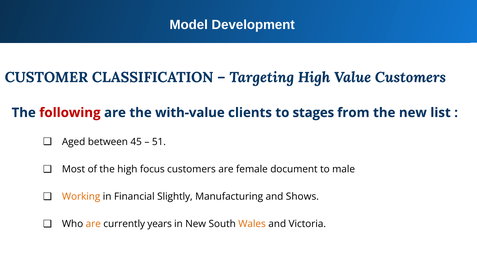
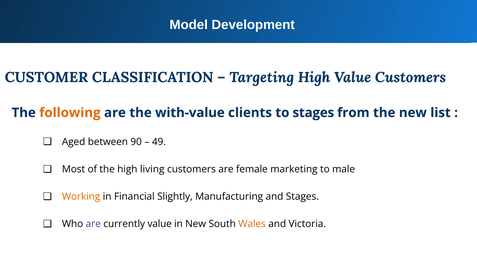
following colour: red -> orange (70, 113)
45: 45 -> 90 (136, 142)
51: 51 -> 49 (159, 142)
focus: focus -> living (152, 169)
document: document -> marketing (294, 169)
and Shows: Shows -> Stages (302, 197)
are colour: orange -> purple (93, 224)
currently years: years -> value (160, 224)
